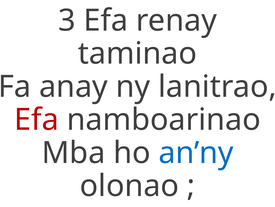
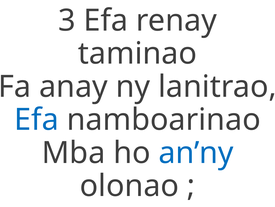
Efa colour: red -> blue (36, 119)
